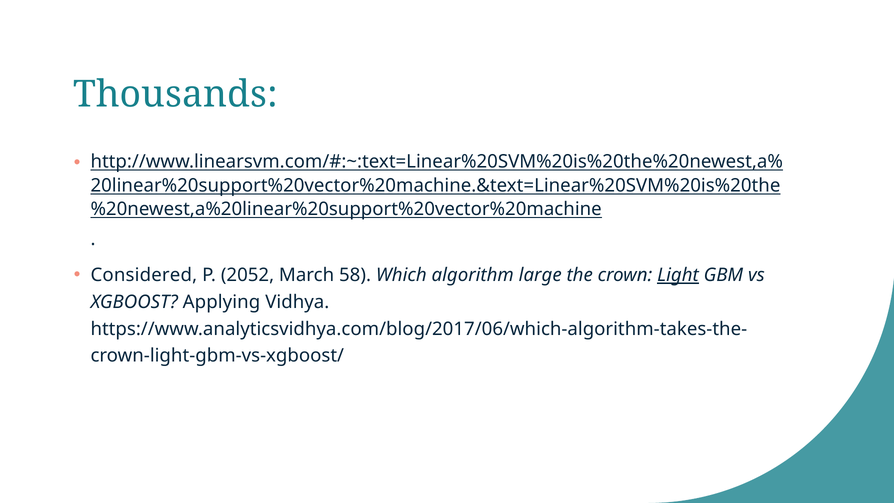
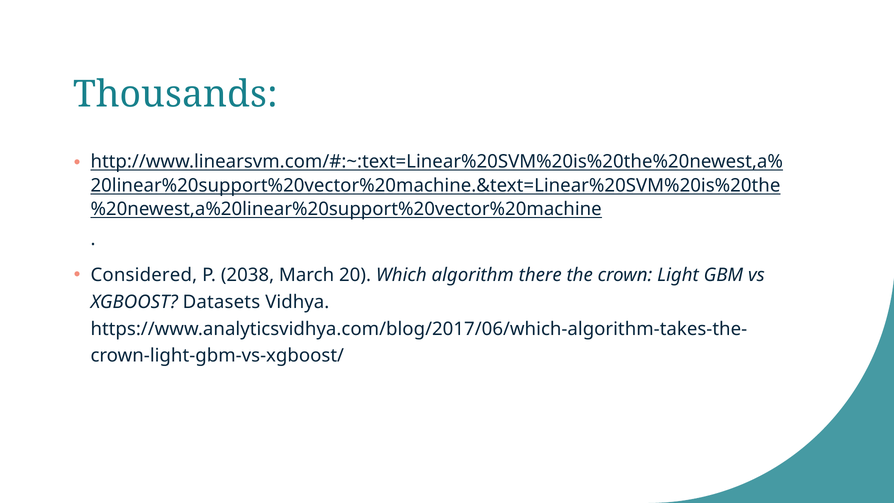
2052: 2052 -> 2038 (248, 275)
58: 58 -> 20 (355, 275)
large: large -> there (540, 275)
Light underline: present -> none (678, 275)
Applying: Applying -> Datasets (221, 302)
